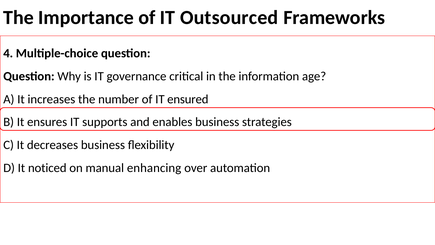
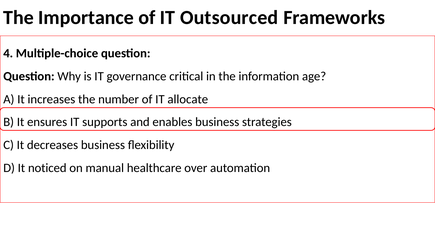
ensured: ensured -> allocate (188, 99)
enhancing: enhancing -> healthcare (154, 168)
